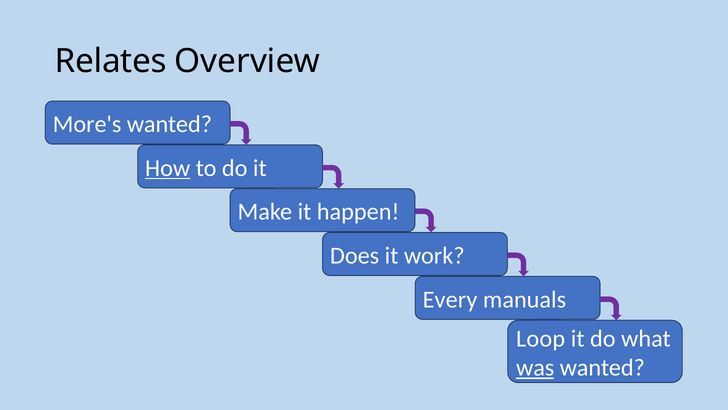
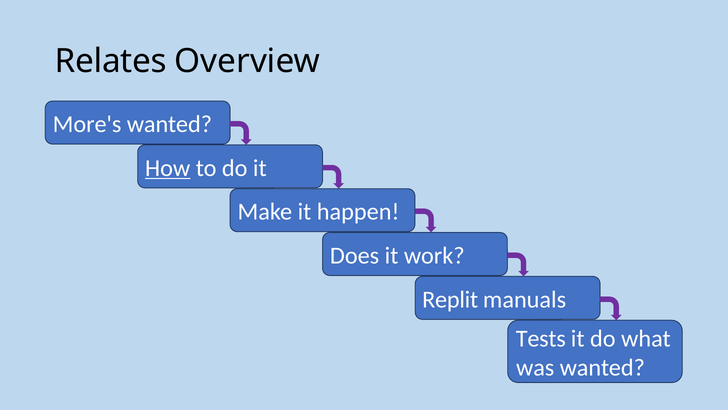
Every: Every -> Replit (450, 299)
Loop: Loop -> Tests (541, 338)
was underline: present -> none (535, 367)
